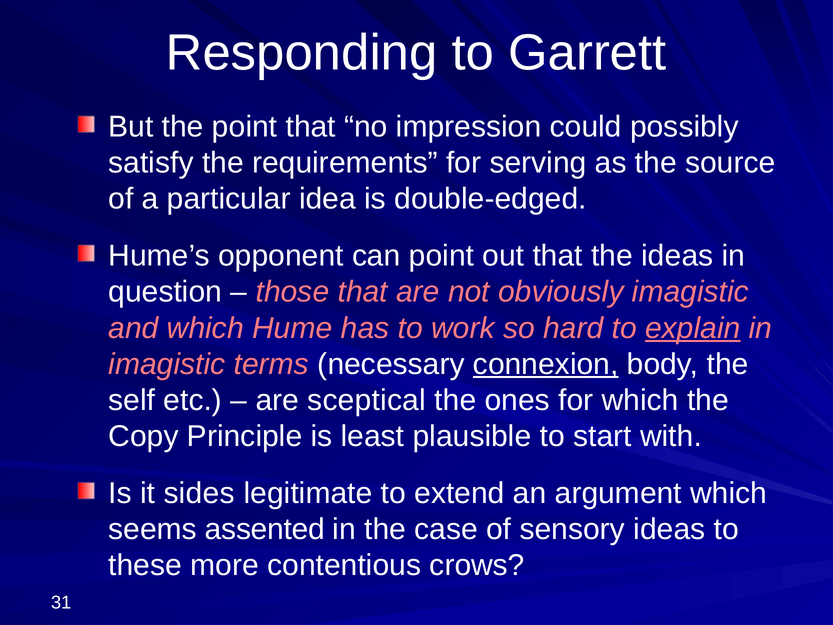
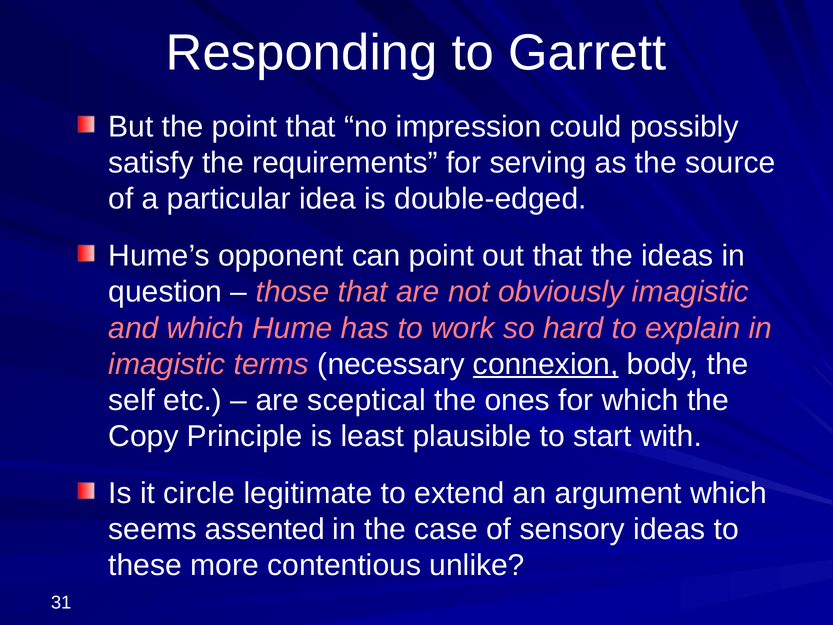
explain underline: present -> none (693, 328)
sides: sides -> circle (199, 493)
crows: crows -> unlike (477, 565)
